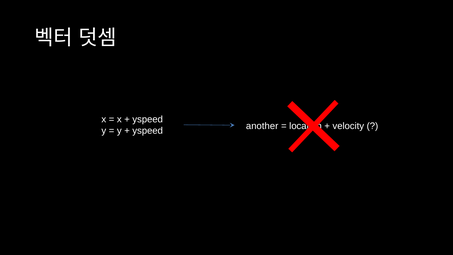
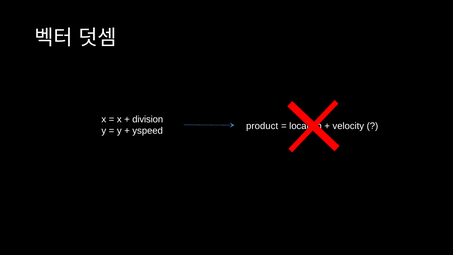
yspeed: yspeed -> division (148, 119)
another: another -> product (262, 126)
